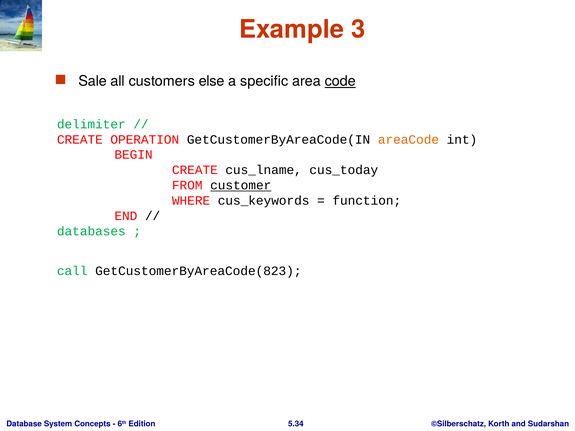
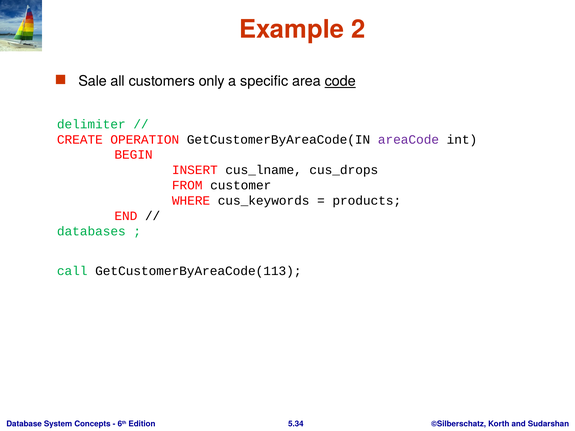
3: 3 -> 2 (358, 29)
else: else -> only (212, 81)
areaCode colour: orange -> purple (408, 140)
CREATE: CREATE -> INSERT (195, 170)
cus_today: cus_today -> cus_drops (344, 170)
customer underline: present -> none (241, 186)
function: function -> products (367, 201)
GetCustomerByAreaCode(823: GetCustomerByAreaCode(823 -> GetCustomerByAreaCode(113 (198, 271)
